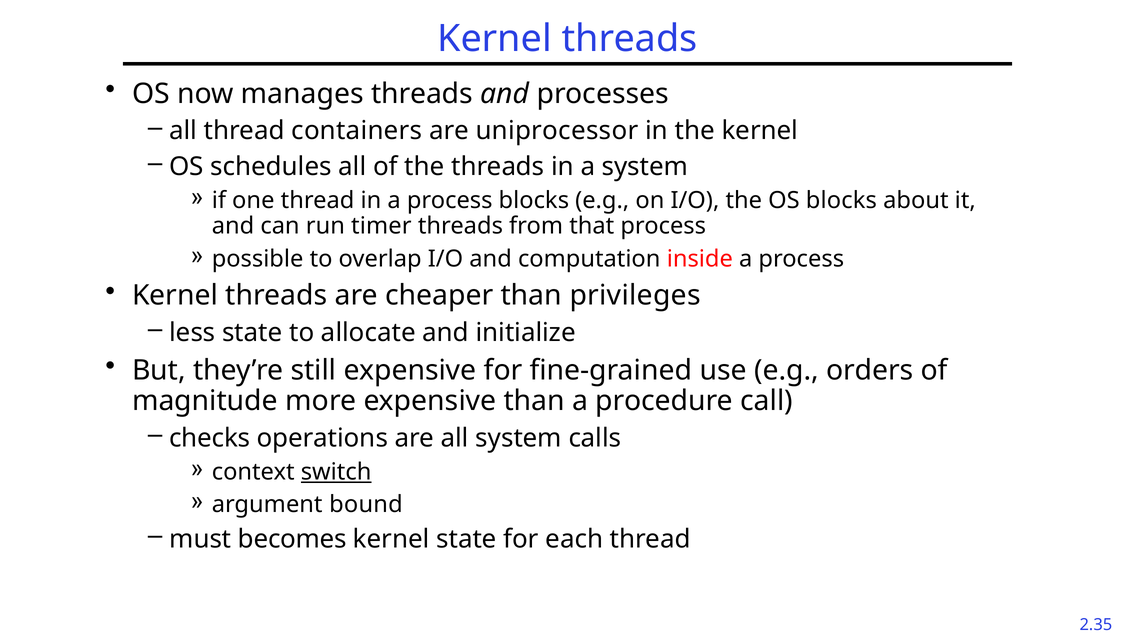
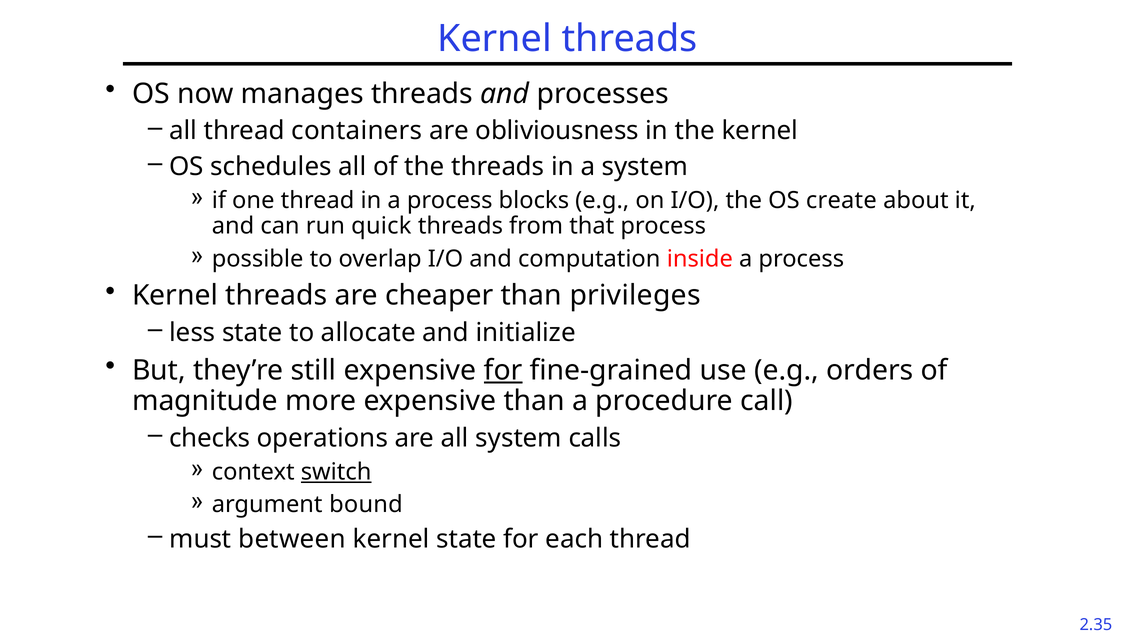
uniprocessor: uniprocessor -> obliviousness (557, 131)
OS blocks: blocks -> create (841, 201)
timer: timer -> quick (381, 226)
for underline: none -> present (503, 371)
becomes: becomes -> between (292, 540)
